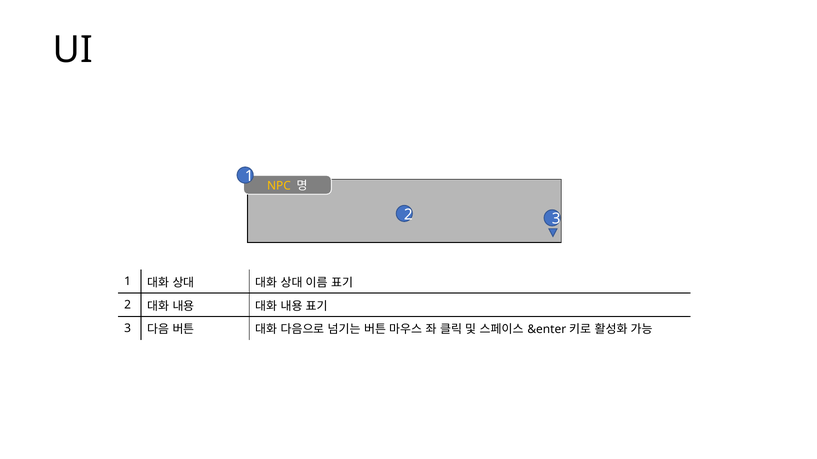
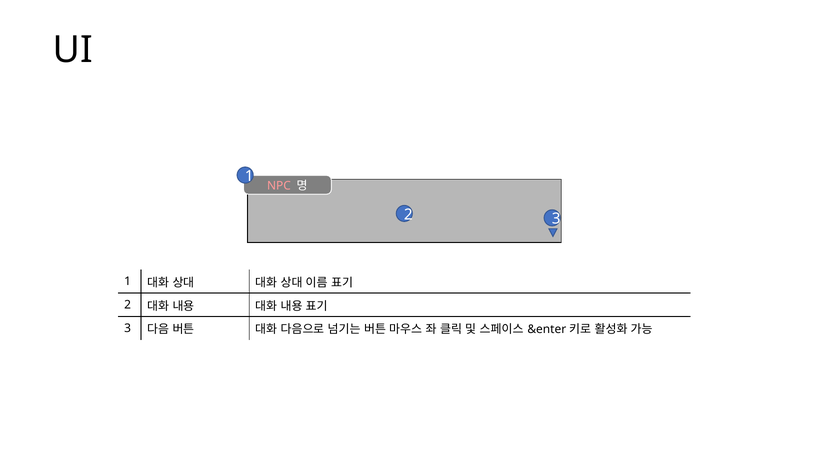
NPC colour: yellow -> pink (279, 186)
